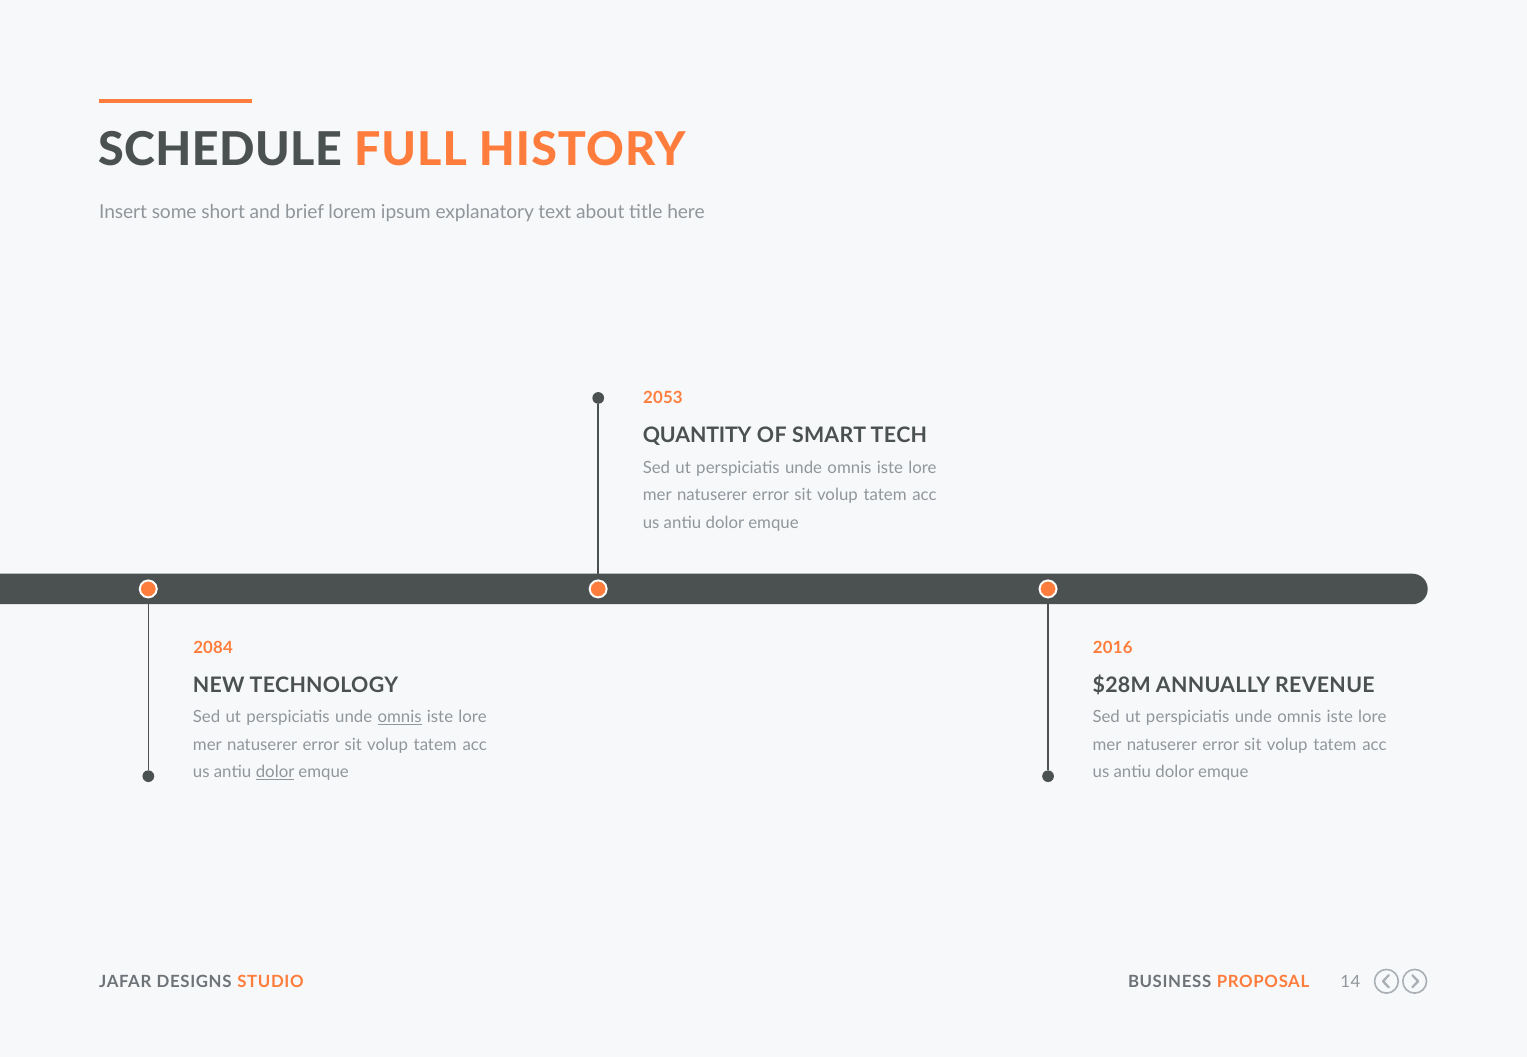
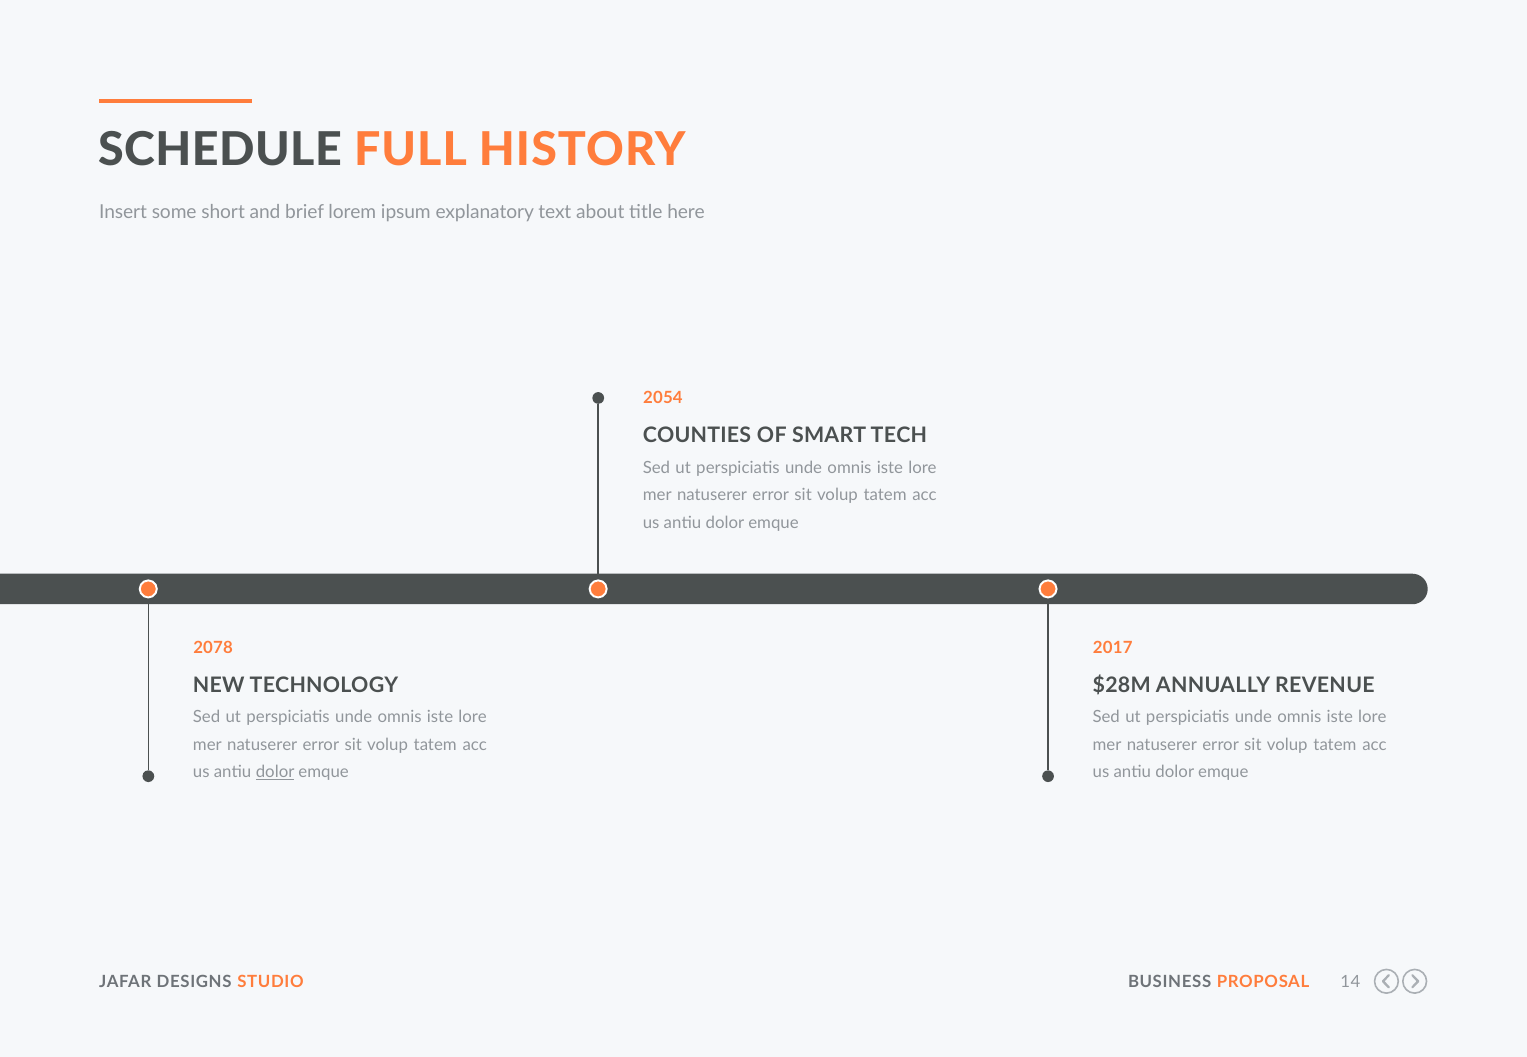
2053: 2053 -> 2054 (663, 398)
QUANTITY: QUANTITY -> COUNTIES (697, 436)
2084: 2084 -> 2078 (213, 648)
2016: 2016 -> 2017 (1113, 648)
omnis underline: present -> none (400, 717)
